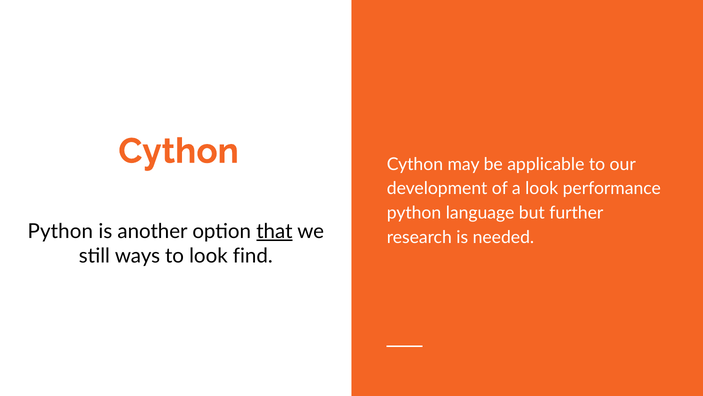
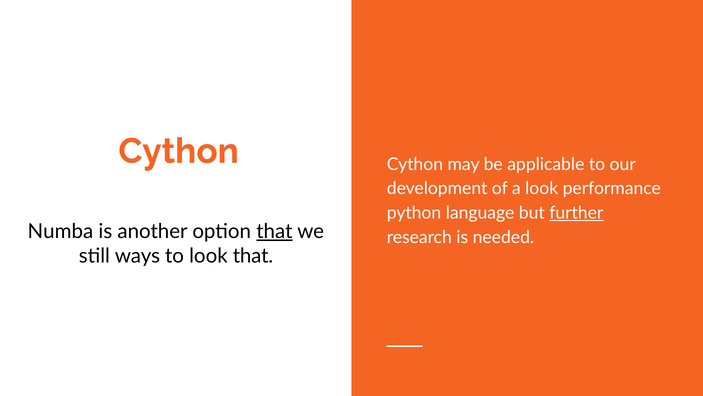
further underline: none -> present (576, 213)
Python: Python -> Numba (60, 231)
look find: find -> that (253, 256)
